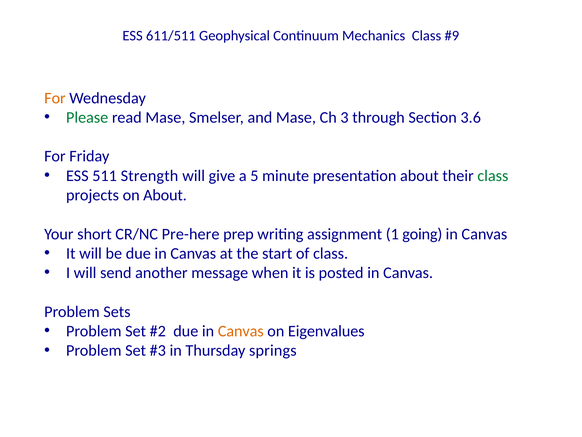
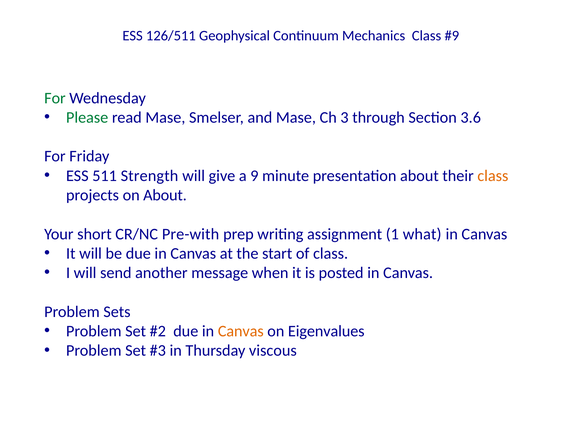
611/511: 611/511 -> 126/511 (171, 36)
For colour: orange -> green (55, 98)
5: 5 -> 9 (254, 176)
class colour: green -> orange (493, 176)
Pre-here: Pre-here -> Pre-with (191, 234)
going: going -> what (422, 234)
springs: springs -> viscous (273, 350)
